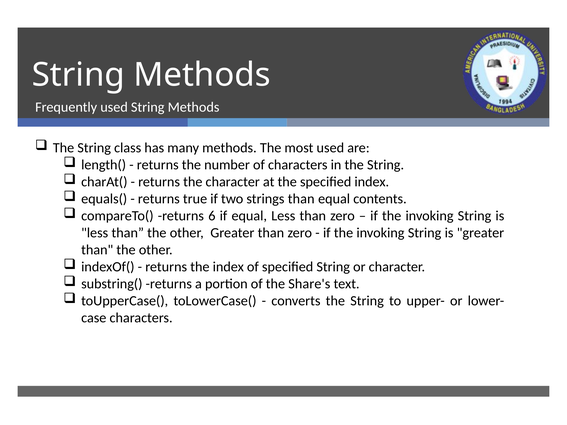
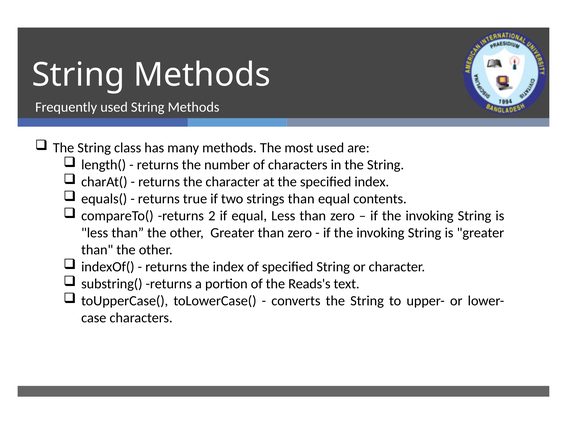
6: 6 -> 2 (212, 216)
Share's: Share's -> Reads's (309, 284)
